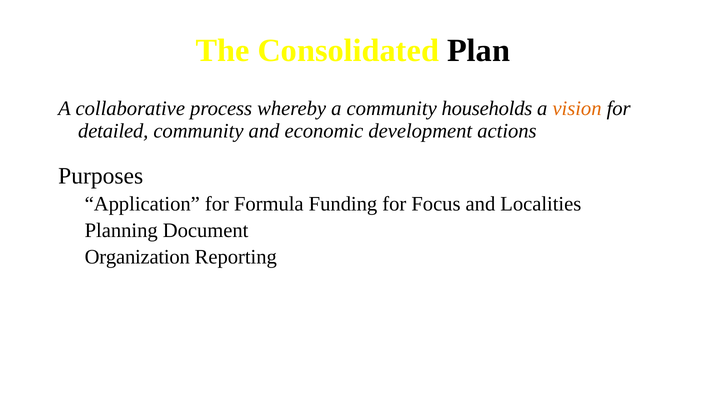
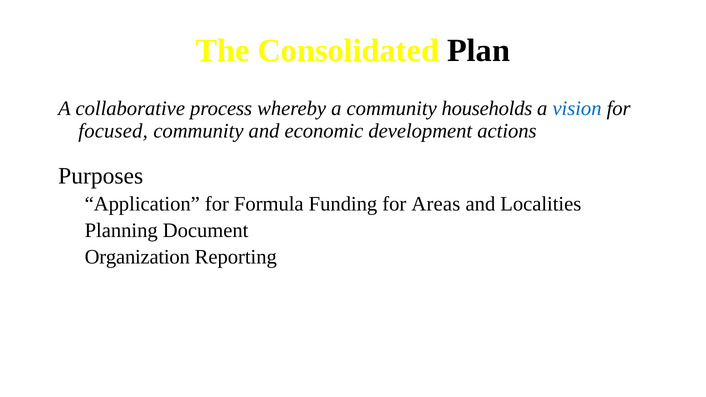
vision colour: orange -> blue (577, 109)
detailed: detailed -> focused (113, 131)
Focus: Focus -> Areas (436, 204)
